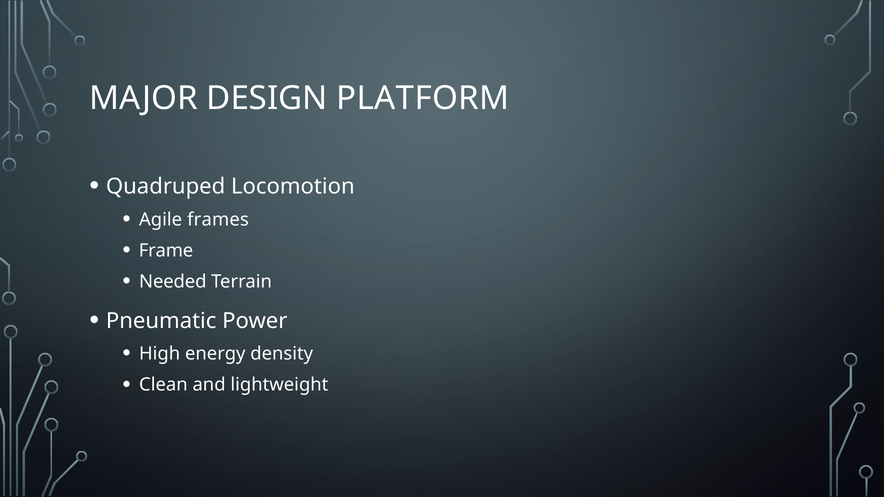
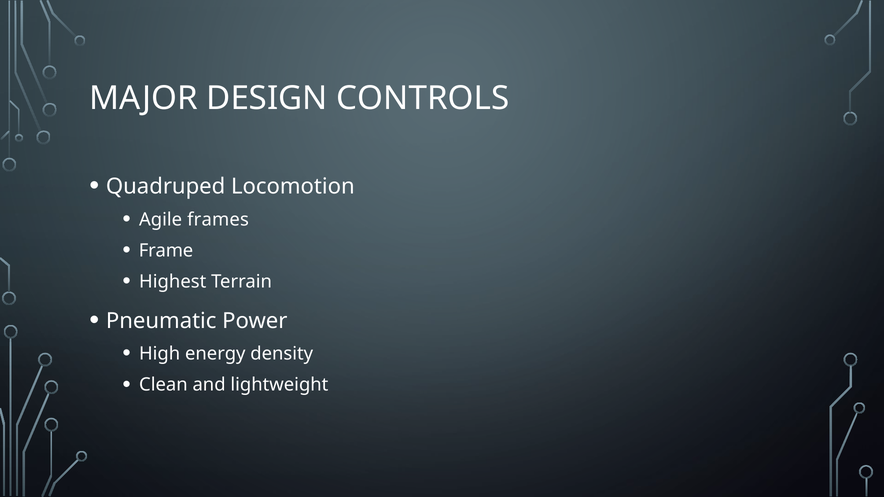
PLATFORM: PLATFORM -> CONTROLS (423, 98)
Needed: Needed -> Highest (173, 282)
